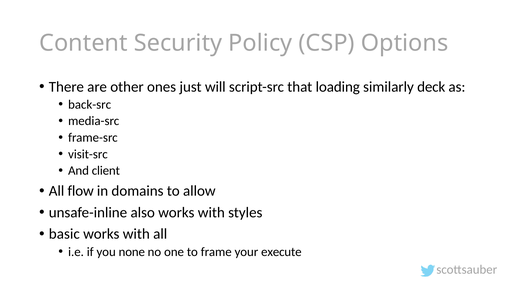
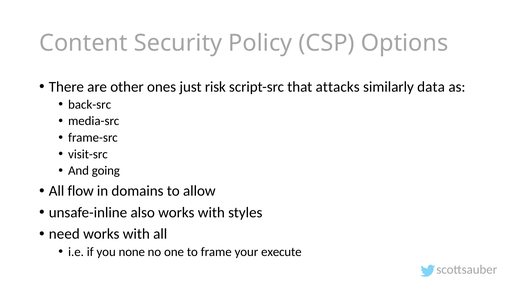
will: will -> risk (215, 87)
loading: loading -> attacks (338, 87)
deck: deck -> data (431, 87)
client: client -> going (106, 171)
basic: basic -> need (64, 234)
